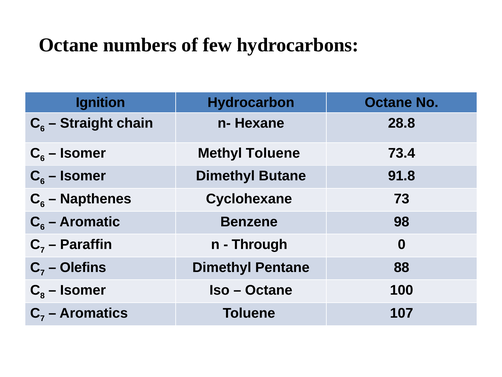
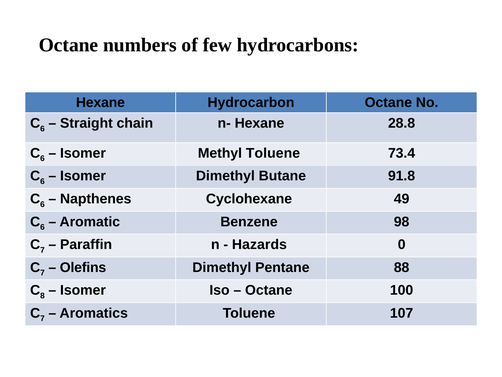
Ignition: Ignition -> Hexane (100, 103)
73: 73 -> 49 (402, 199)
Through: Through -> Hazards (259, 244)
